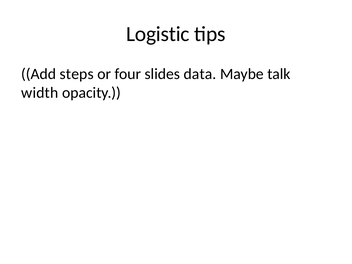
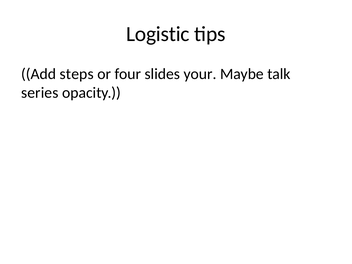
data: data -> your (200, 74)
width: width -> series (40, 93)
